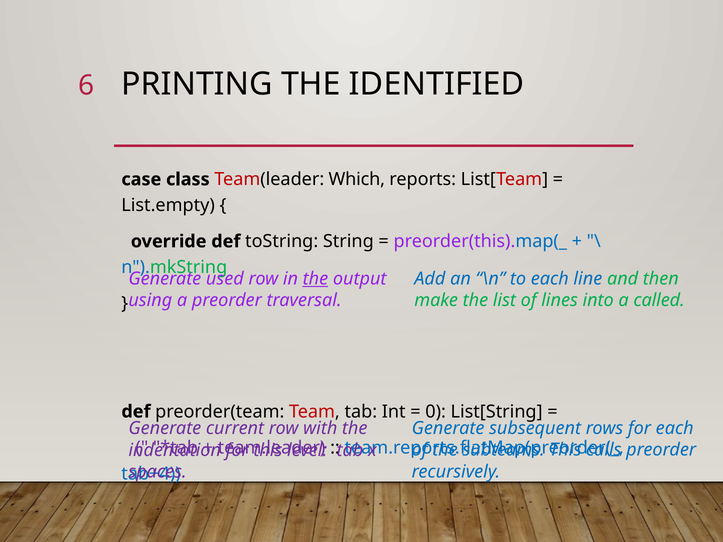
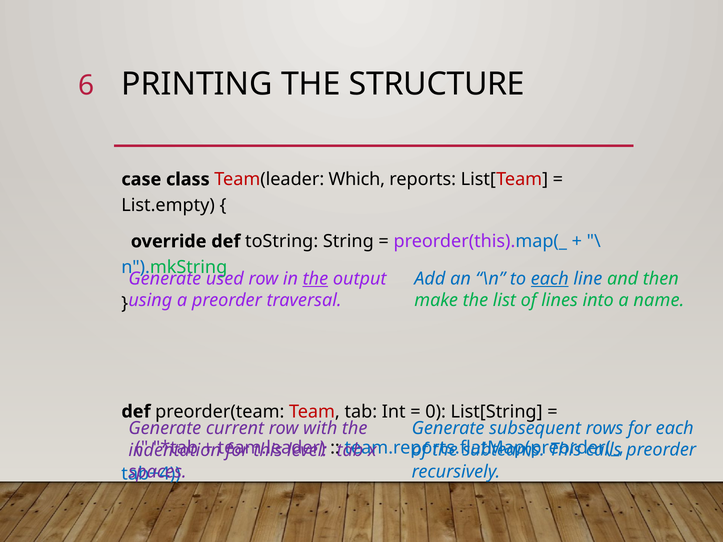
IDENTIFIED: IDENTIFIED -> STRUCTURE (437, 84)
each underline: none -> present (550, 279)
called: called -> name (659, 300)
